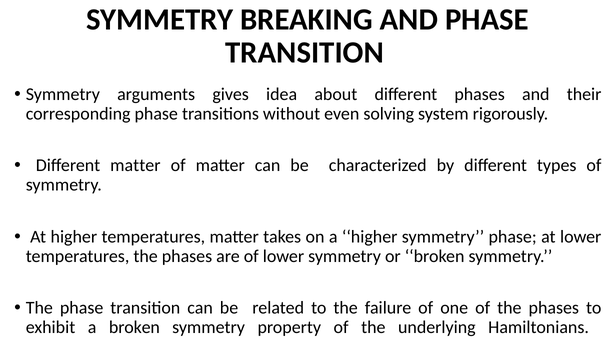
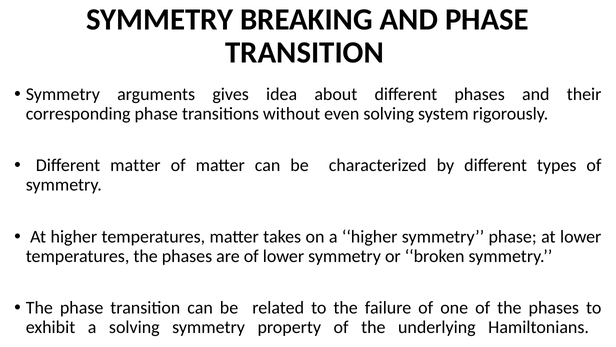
a broken: broken -> solving (134, 327)
